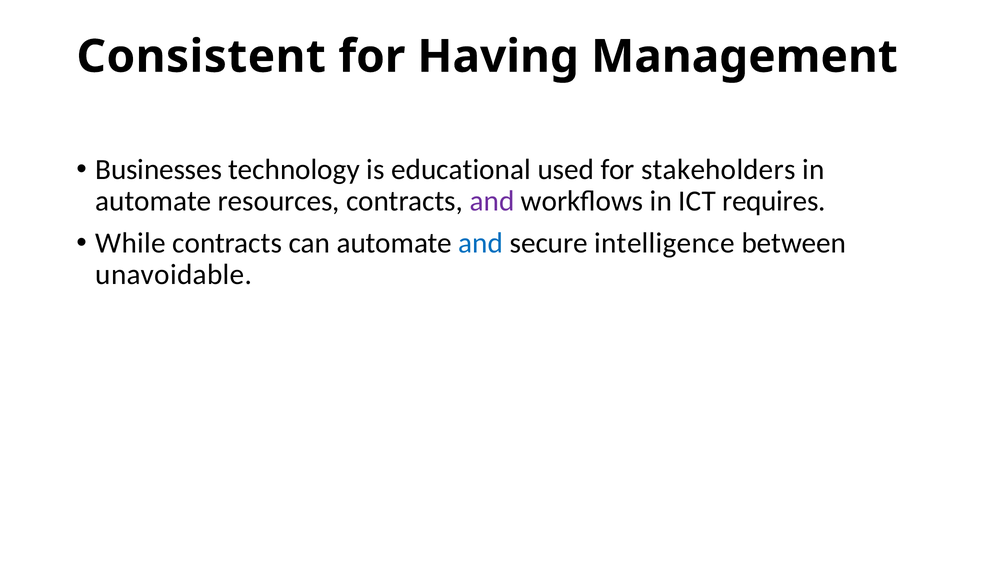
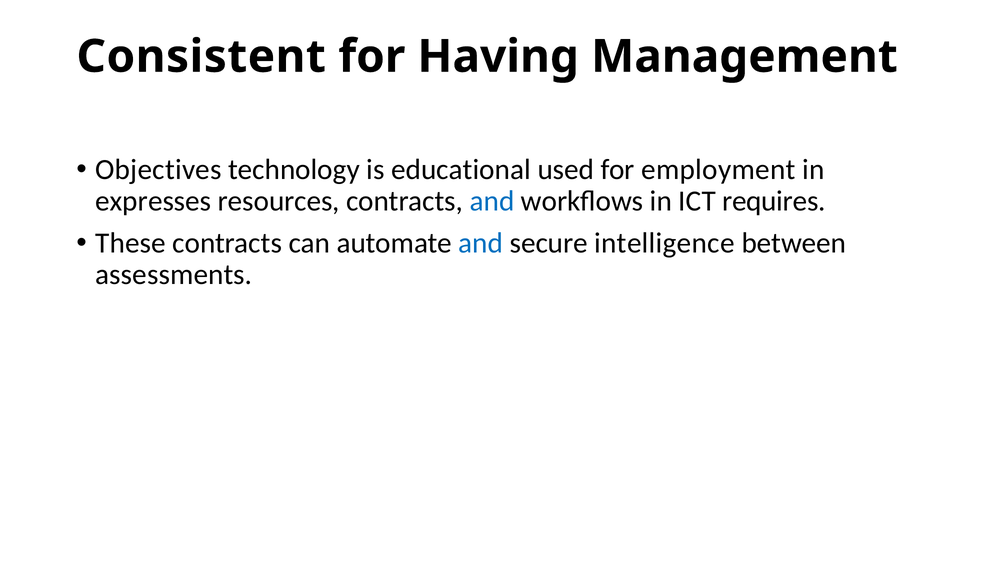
Businesses: Businesses -> Objectives (158, 170)
stakeholders: stakeholders -> employment (718, 170)
automate: automate -> expresses (153, 201)
and colour: purple -> blue (492, 201)
While: While -> These (131, 243)
unavoidable: unavoidable -> assessments (174, 275)
